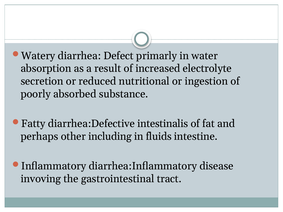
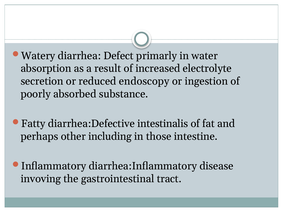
nutritional: nutritional -> endoscopy (144, 81)
fluids: fluids -> those (159, 137)
